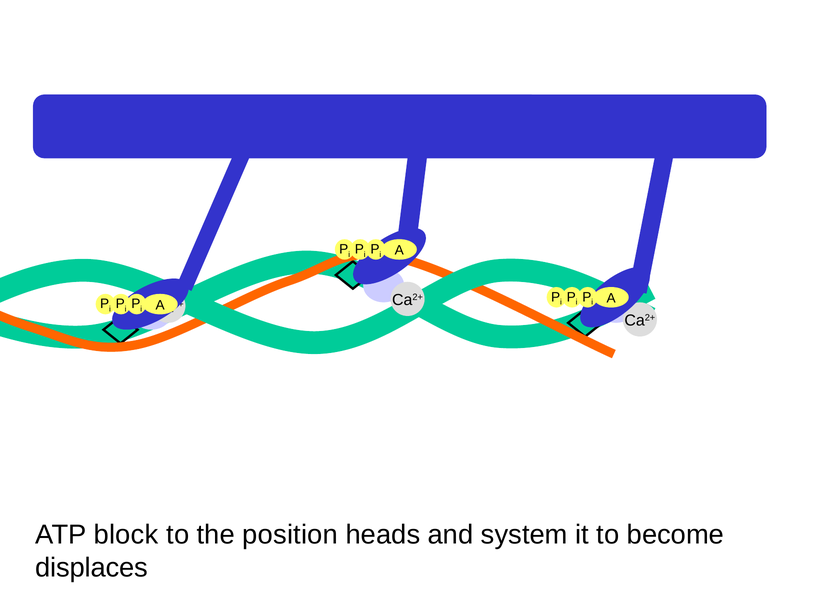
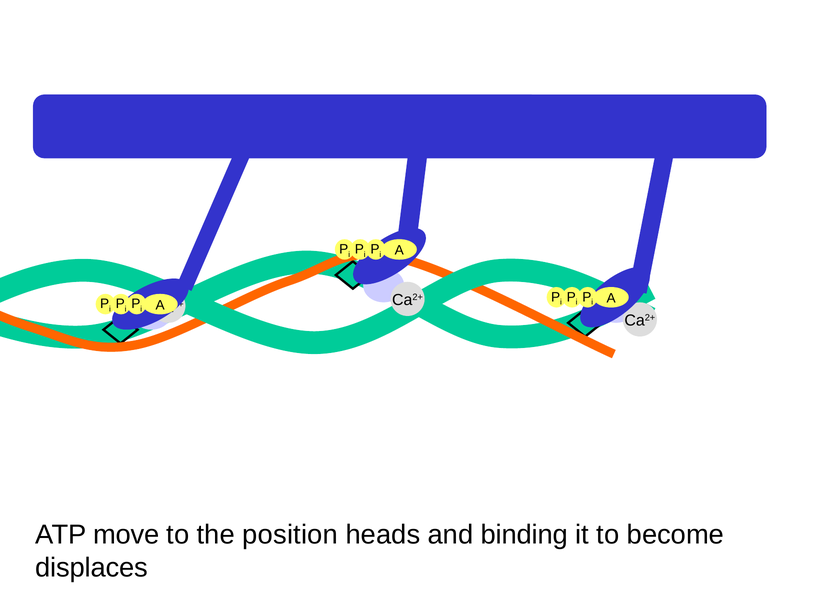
block: block -> move (126, 535)
system: system -> binding (524, 535)
